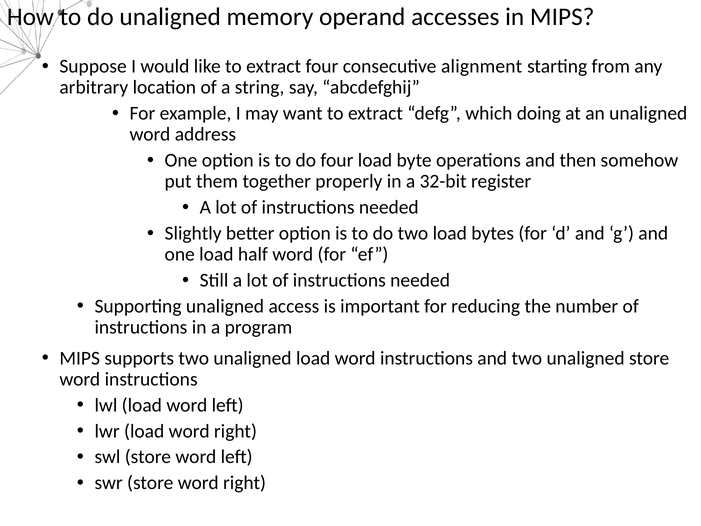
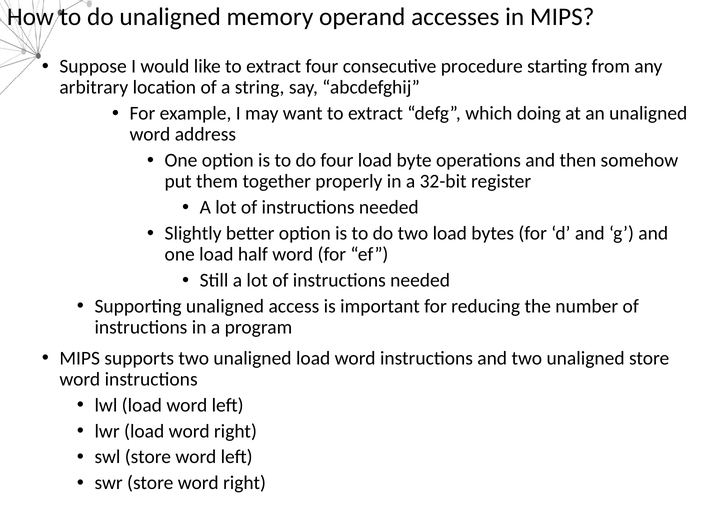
alignment: alignment -> procedure (482, 66)
